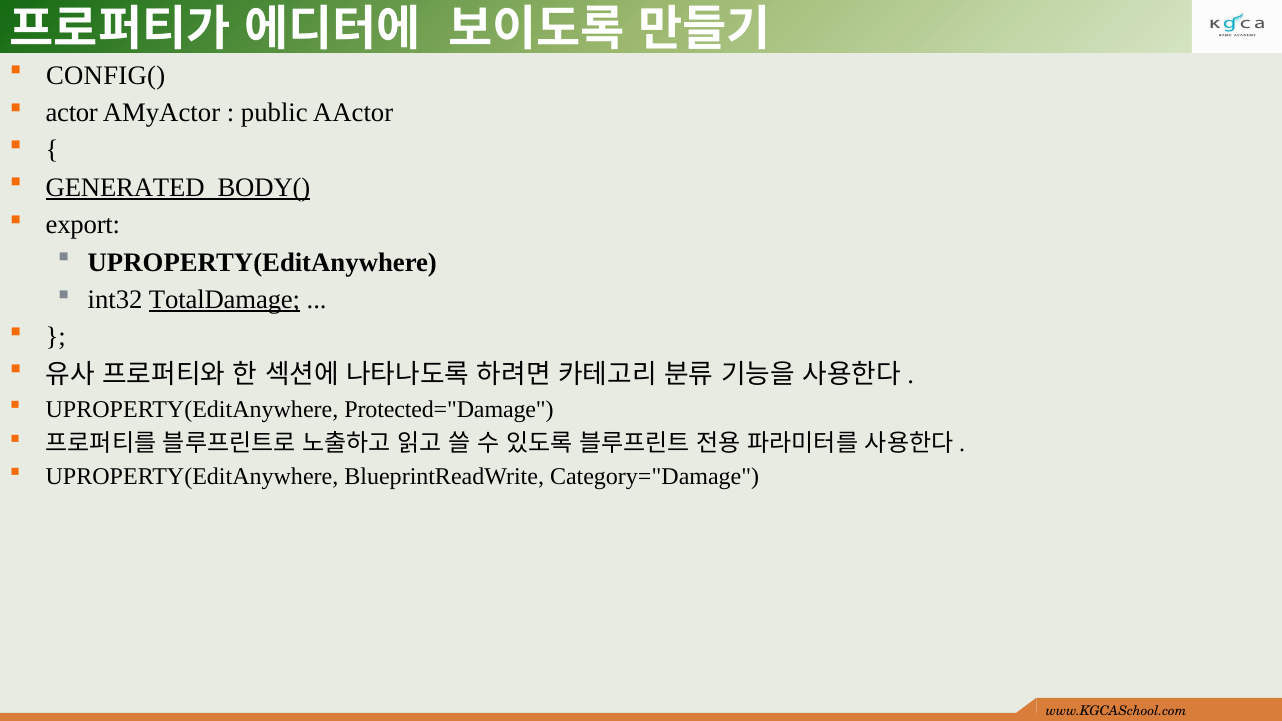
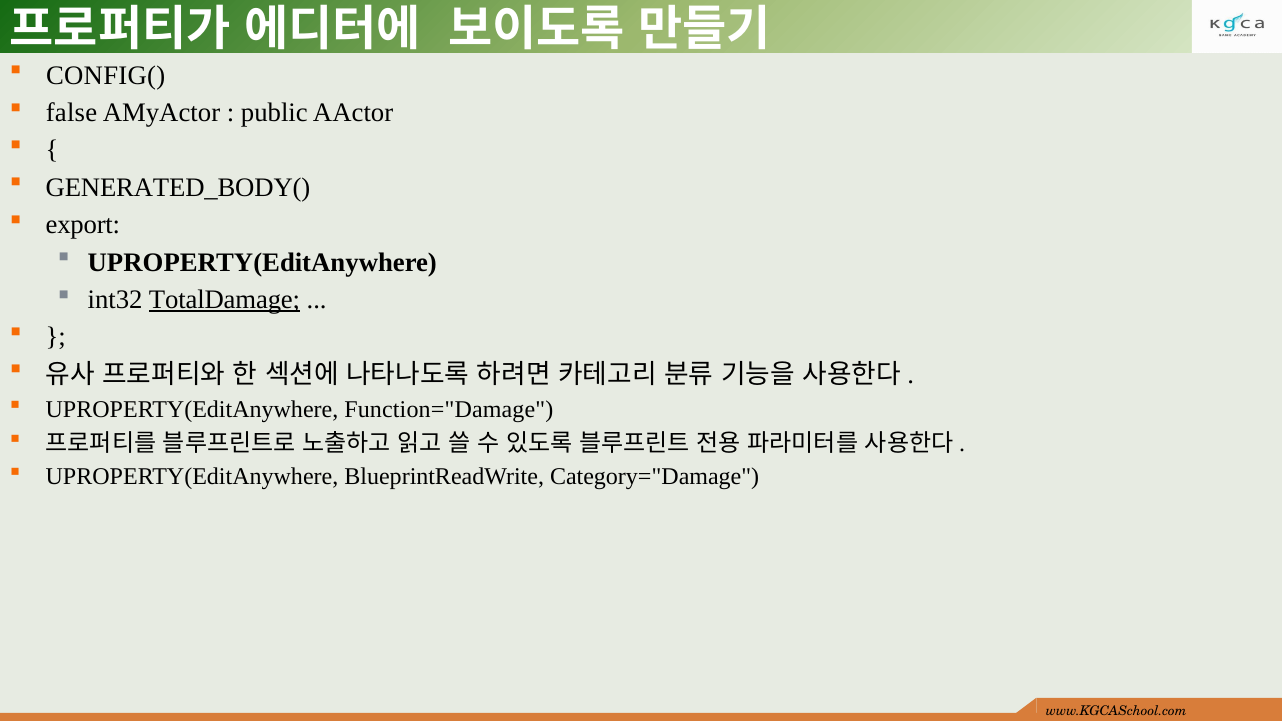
actor: actor -> false (71, 113)
GENERATED_BODY( underline: present -> none (178, 187)
Protected="Damage: Protected="Damage -> Function="Damage (449, 410)
